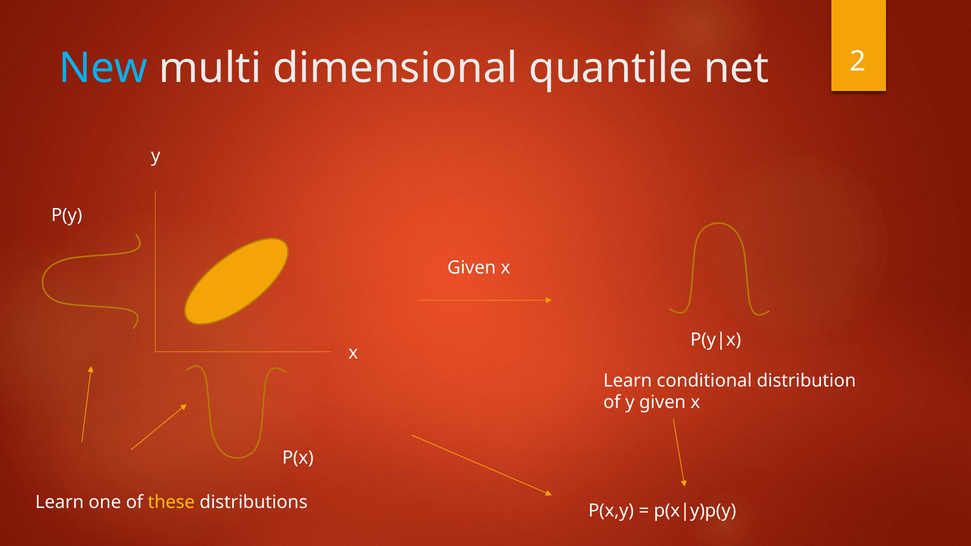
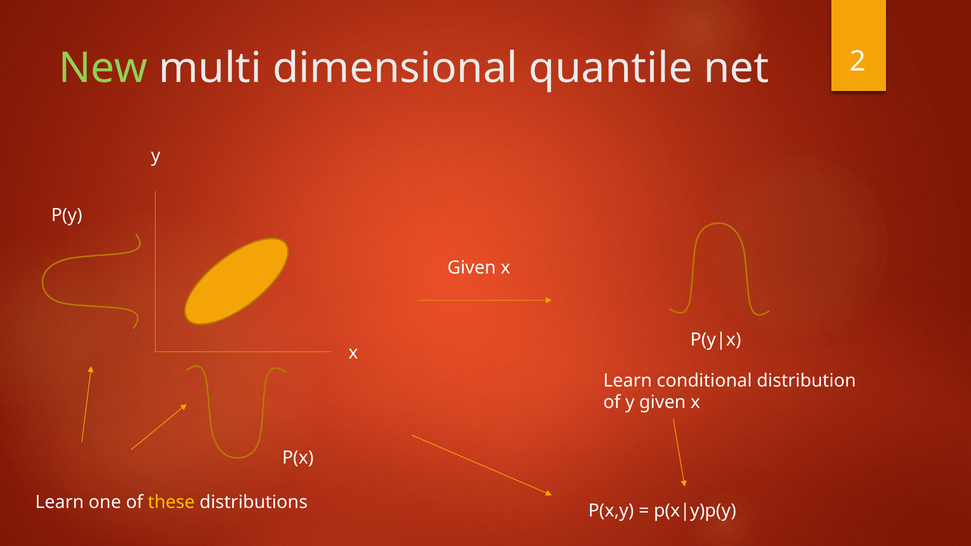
New colour: light blue -> light green (103, 68)
